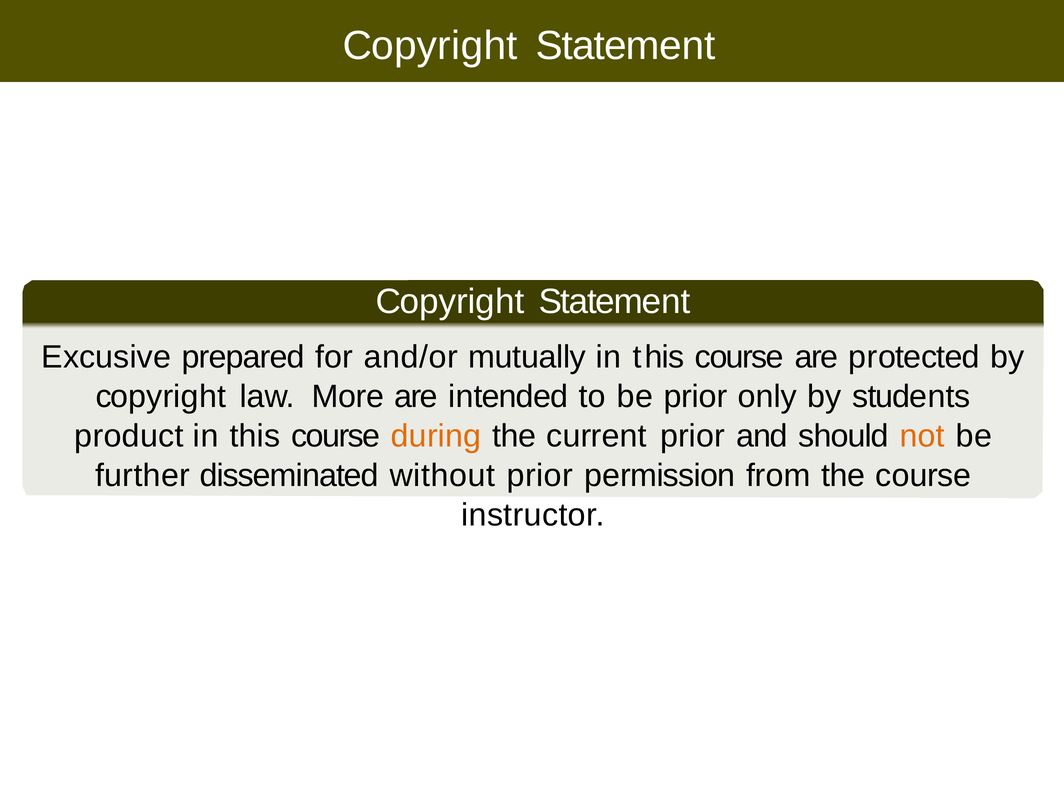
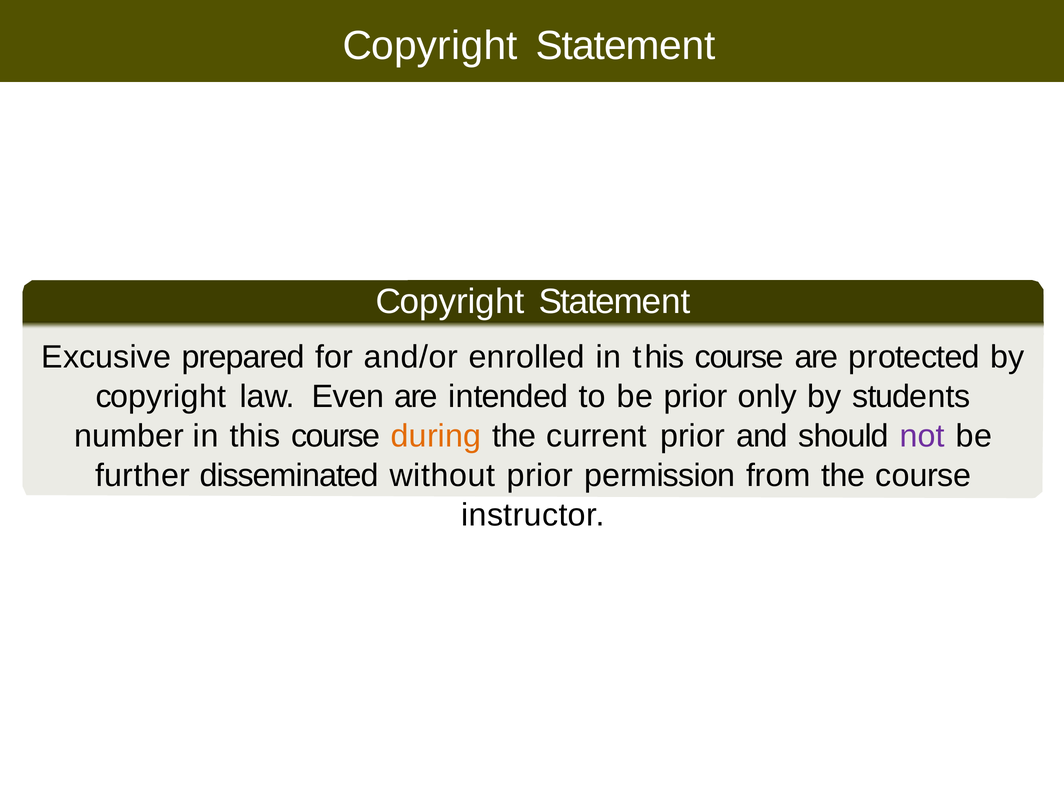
mutually: mutually -> enrolled (527, 357)
More: More -> Even (348, 396)
product: product -> number (129, 436)
not colour: orange -> purple (922, 436)
